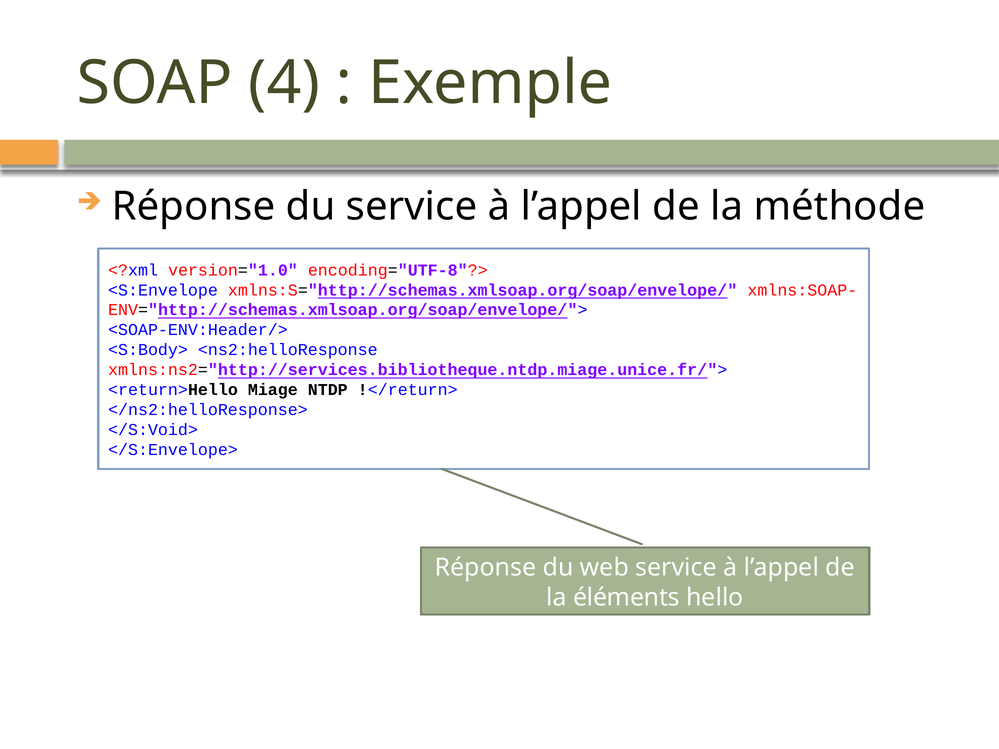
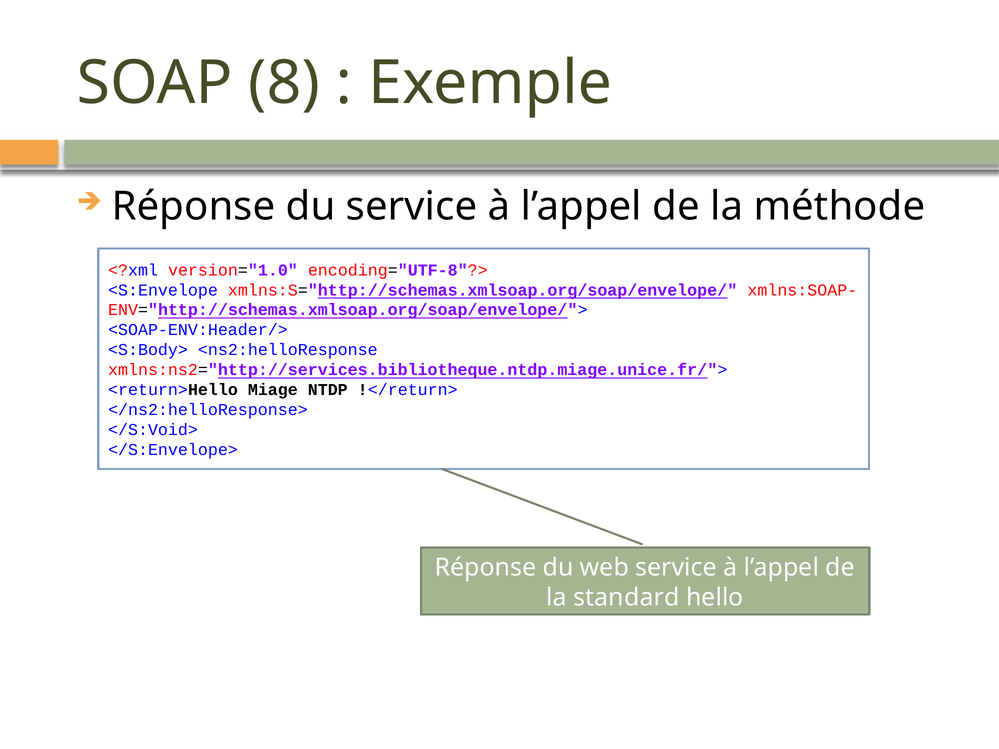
4: 4 -> 8 (284, 83)
éléments: éléments -> standard (626, 598)
